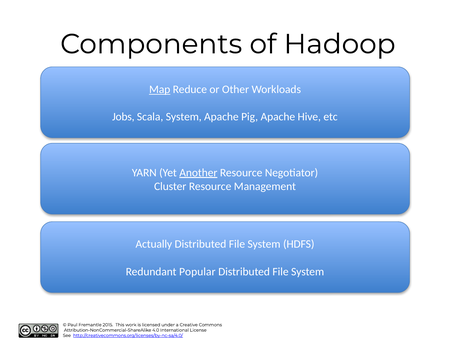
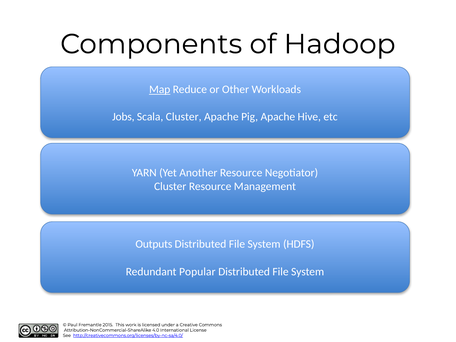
Scala System: System -> Cluster (184, 117)
Another underline: present -> none (198, 173)
Actually: Actually -> Outputs (154, 244)
